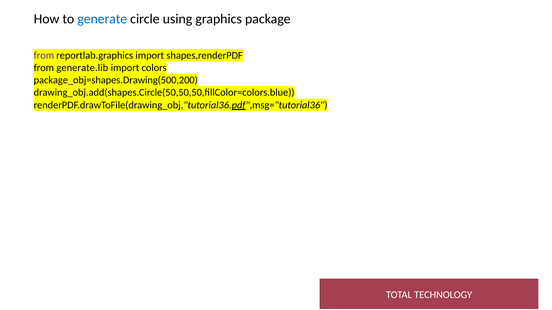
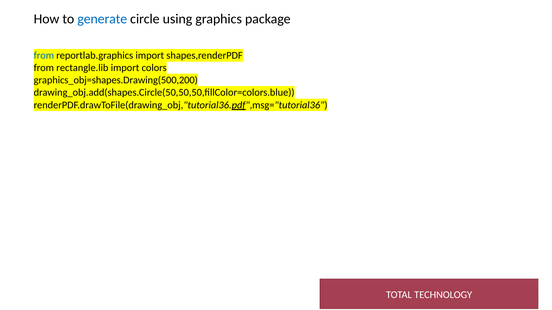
from colour: purple -> blue (44, 55)
generate.lib: generate.lib -> rectangle.lib (82, 68)
package_obj=shapes.Drawing(500,200: package_obj=shapes.Drawing(500,200 -> graphics_obj=shapes.Drawing(500,200 (116, 80)
